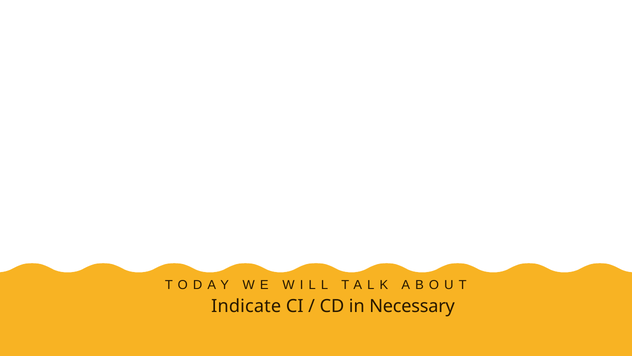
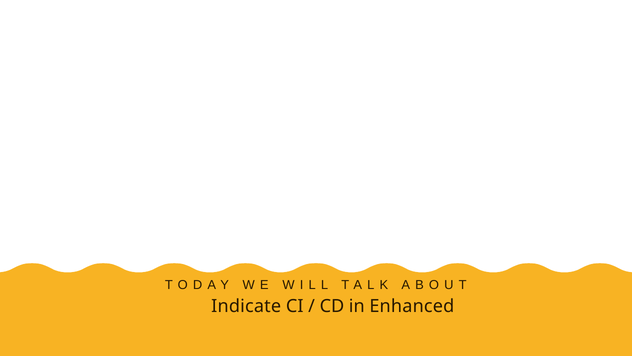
Necessary: Necessary -> Enhanced (412, 306)
